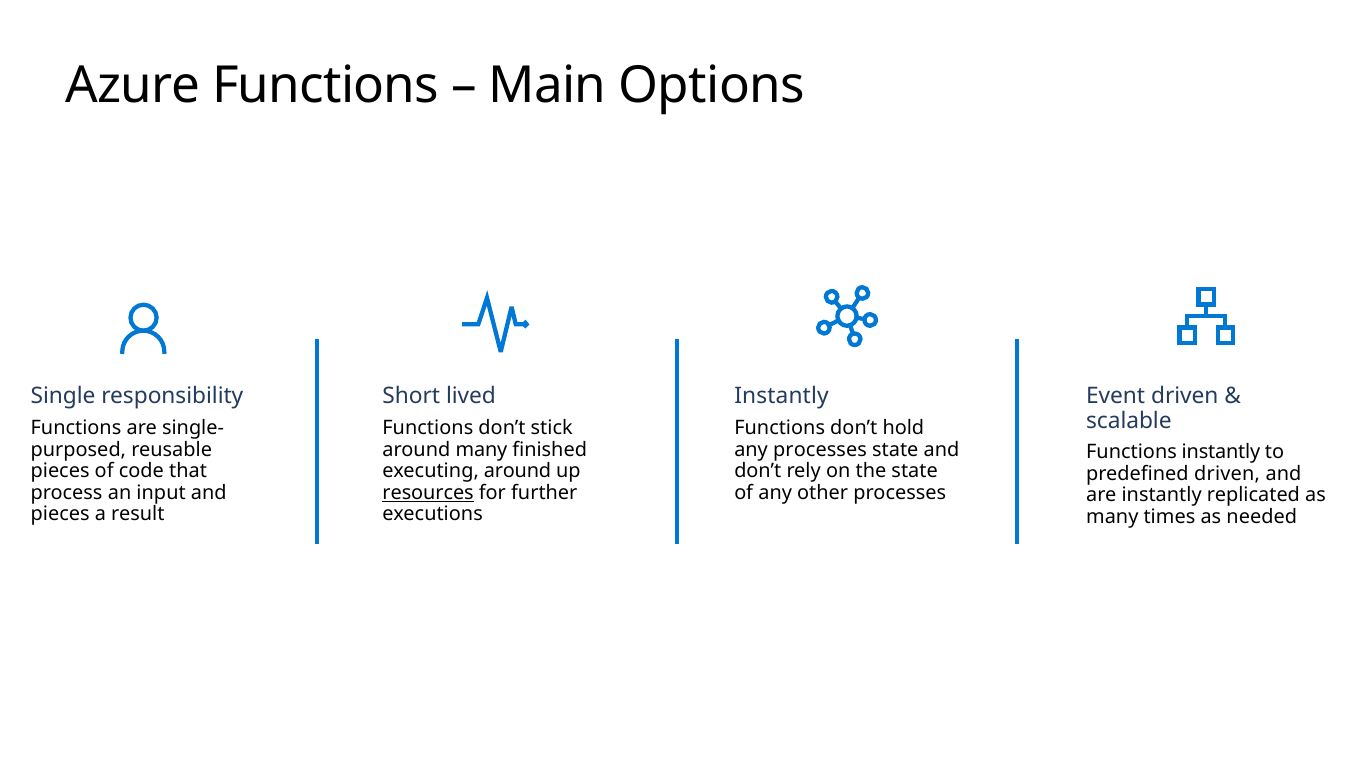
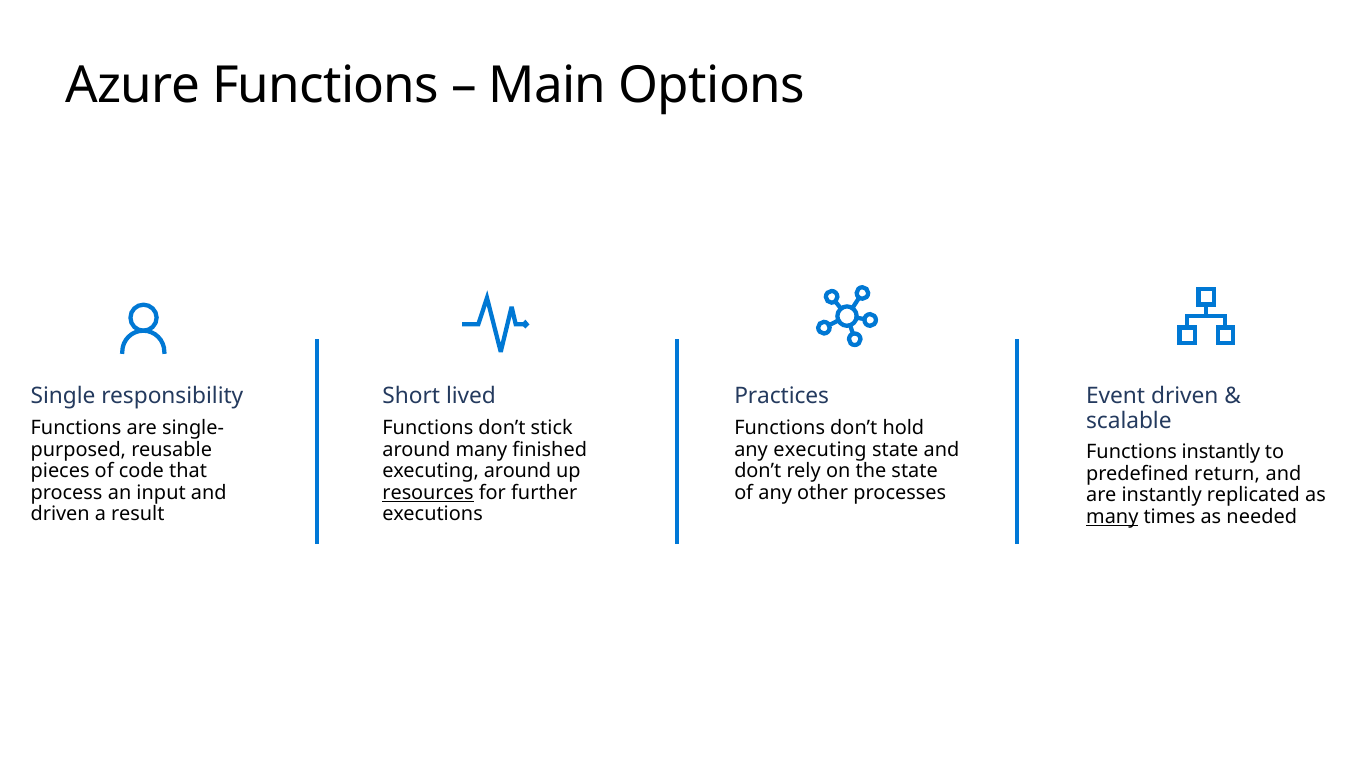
Instantly: Instantly -> Practices (782, 397)
any processes: processes -> executing (820, 450)
predefined driven: driven -> return (1227, 474)
pieces: pieces -> driven (60, 514)
many underline: none -> present (1112, 517)
